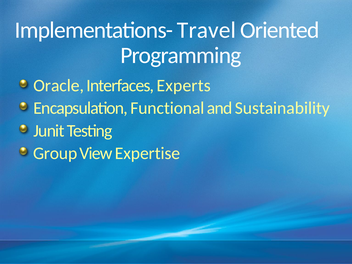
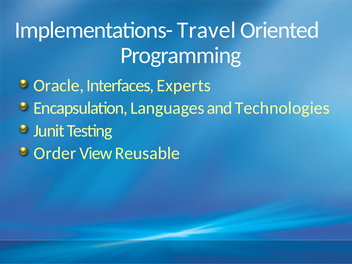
Functional: Functional -> Languages (167, 108)
Sustainability: Sustainability -> Technologies (282, 108)
Group: Group -> Order (55, 153)
Expertise: Expertise -> Reusable (147, 153)
